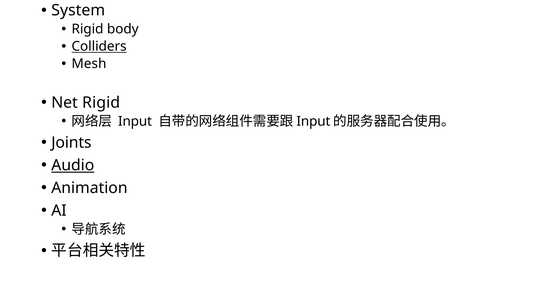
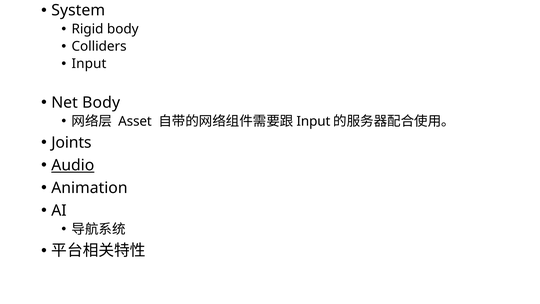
Colliders underline: present -> none (99, 46)
Mesh: Mesh -> Input (89, 64)
Net Rigid: Rigid -> Body (101, 103)
Input: Input -> Asset (135, 121)
